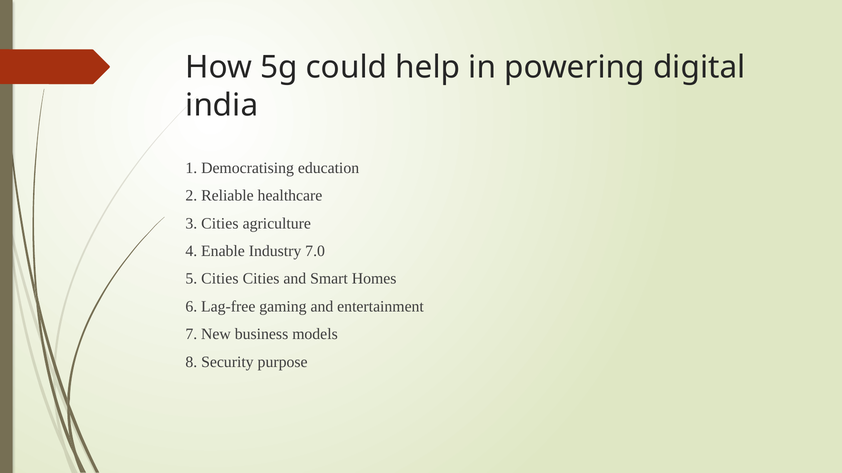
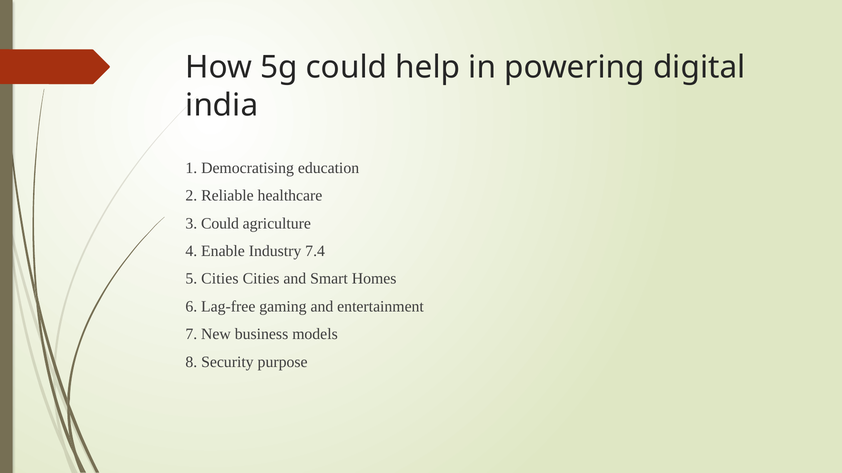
3 Cities: Cities -> Could (220, 224)
7.0: 7.0 -> 7.4 (315, 251)
